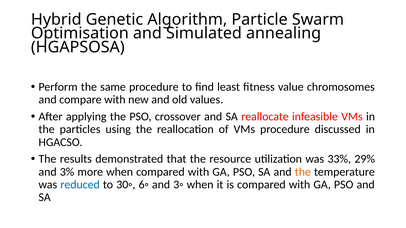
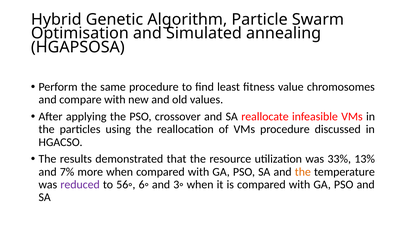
29%: 29% -> 13% (365, 159)
3%: 3% -> 7% (67, 172)
reduced colour: blue -> purple (80, 185)
30◦: 30◦ -> 56◦ (126, 185)
